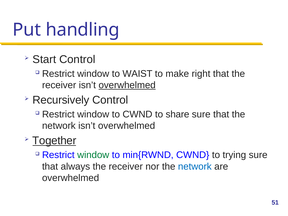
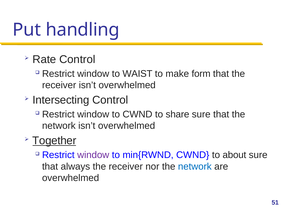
Start: Start -> Rate (44, 59)
right: right -> form (201, 74)
overwhelmed underline: present -> none (127, 85)
Recursively: Recursively -> Intersecting (61, 100)
window colour: green -> purple (93, 155)
trying: trying -> about (234, 155)
